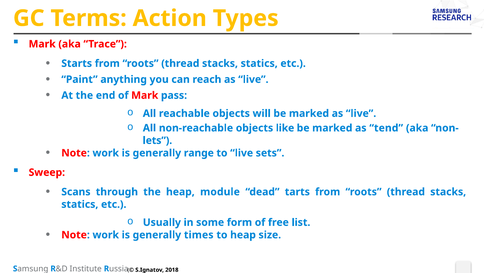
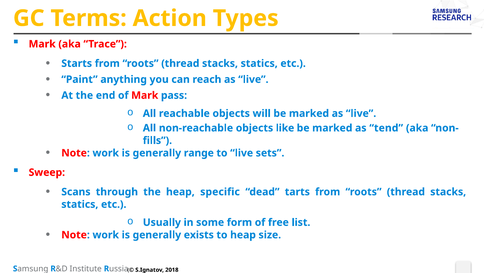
lets: lets -> fills (157, 140)
module: module -> specific (220, 191)
times: times -> exists (199, 234)
